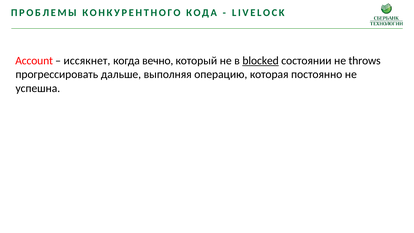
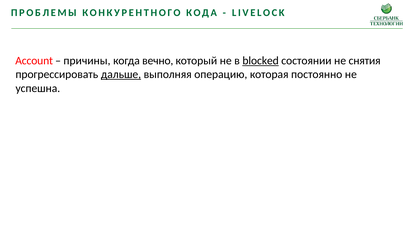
иссякнет: иссякнет -> причины (87, 61)
throws: throws -> снятия (365, 61)
дальше underline: none -> present (121, 74)
